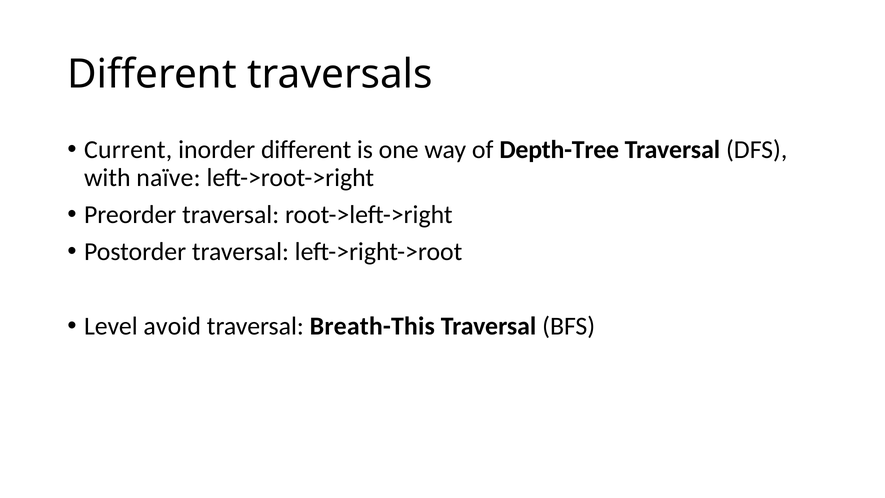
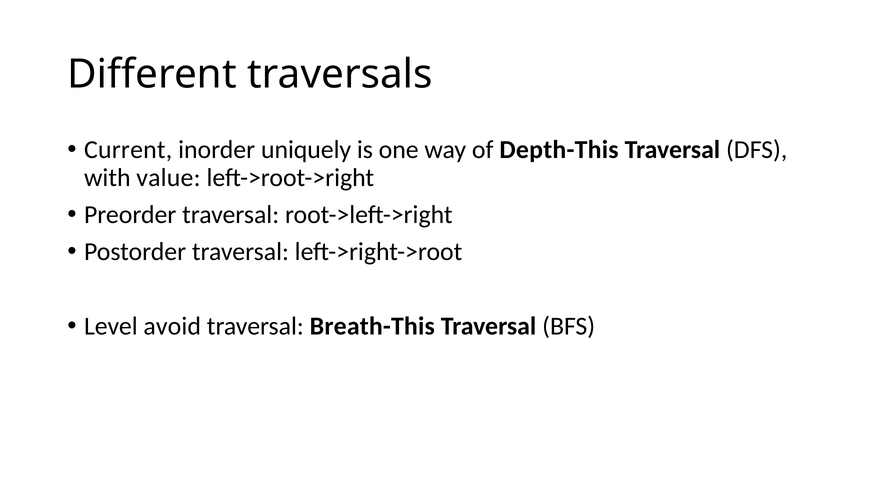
inorder different: different -> uniquely (306, 150)
Depth-Tree: Depth-Tree -> Depth-This (559, 150)
naïve: naïve -> value (168, 178)
